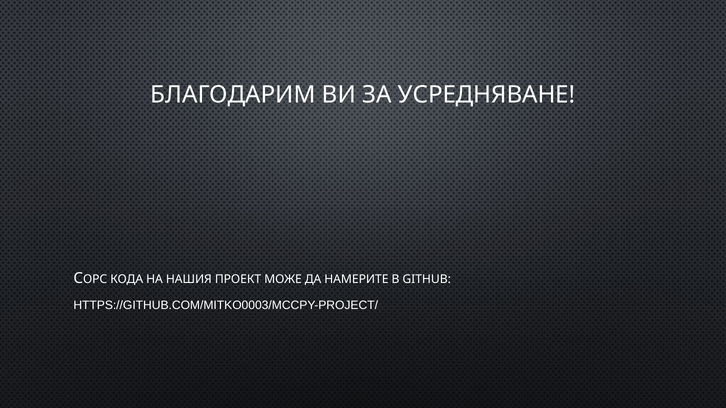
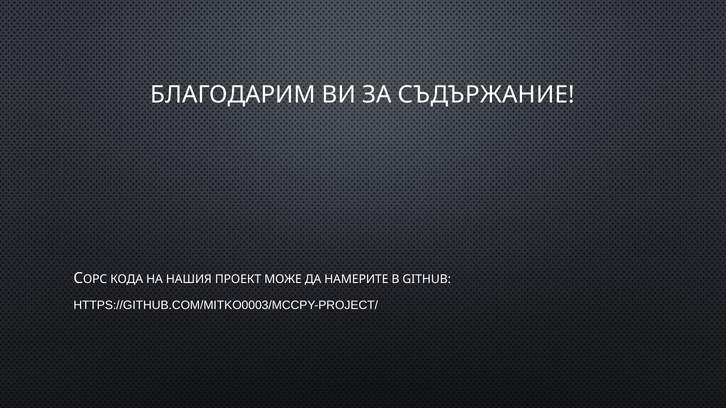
УСРЕДНЯВАНЕ: УСРЕДНЯВАНЕ -> СЪДЪРЖАНИЕ (486, 95)
